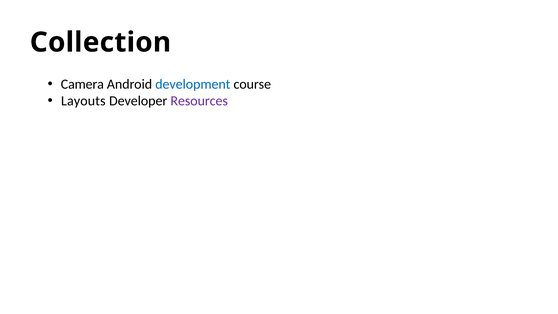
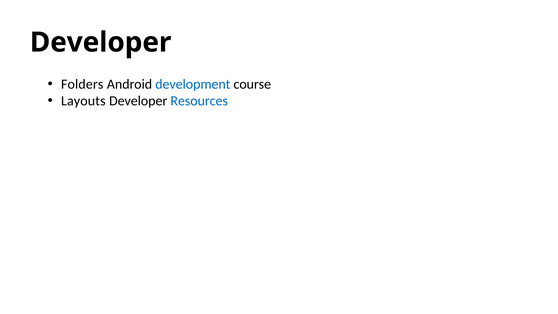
Collection: Collection -> Developer (101, 42)
Camera: Camera -> Folders (82, 84)
Resources colour: purple -> blue (199, 101)
